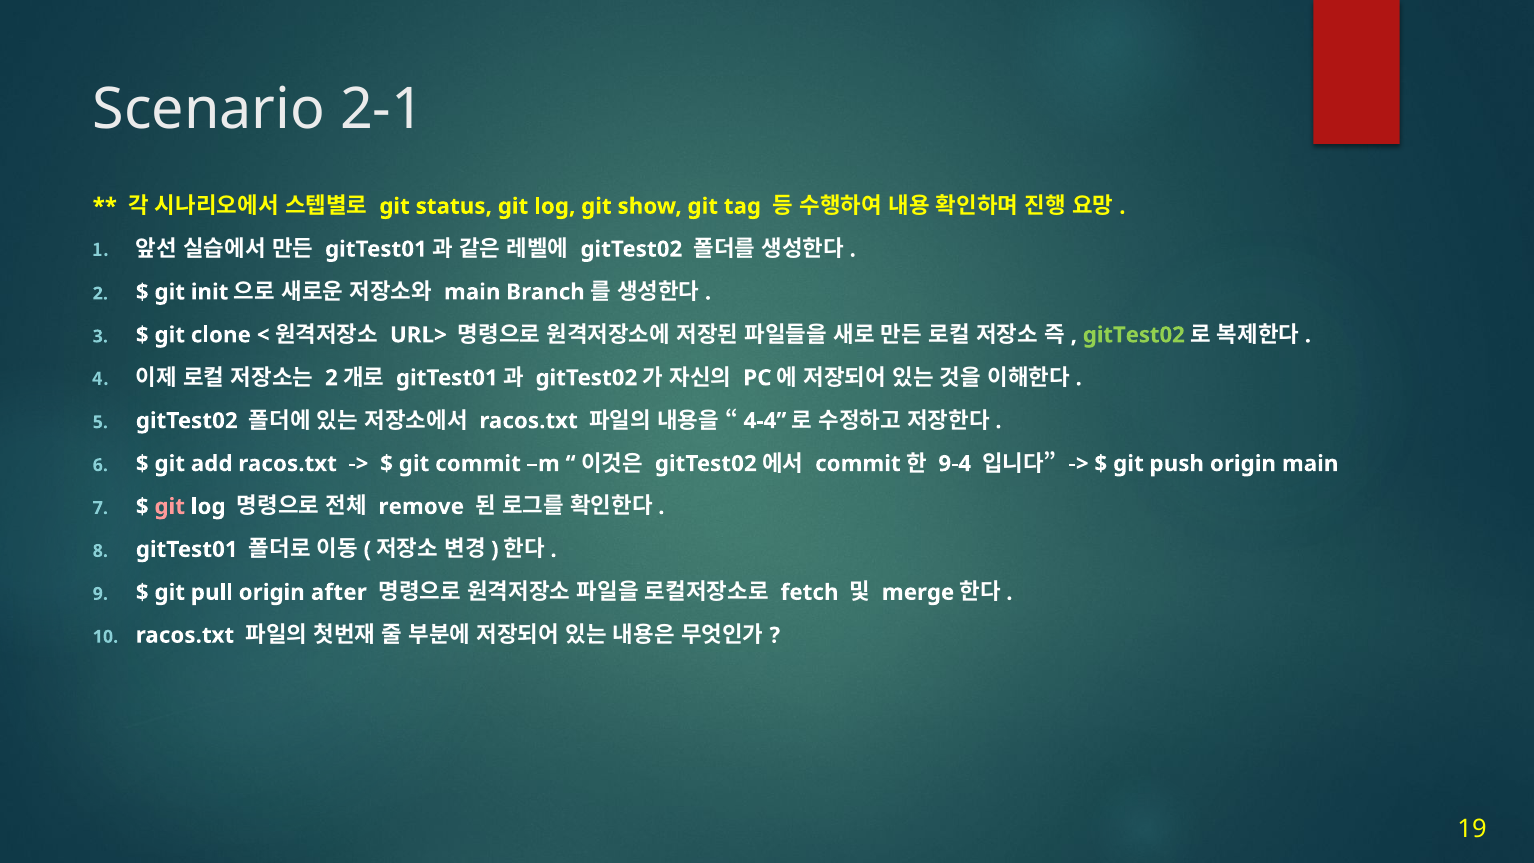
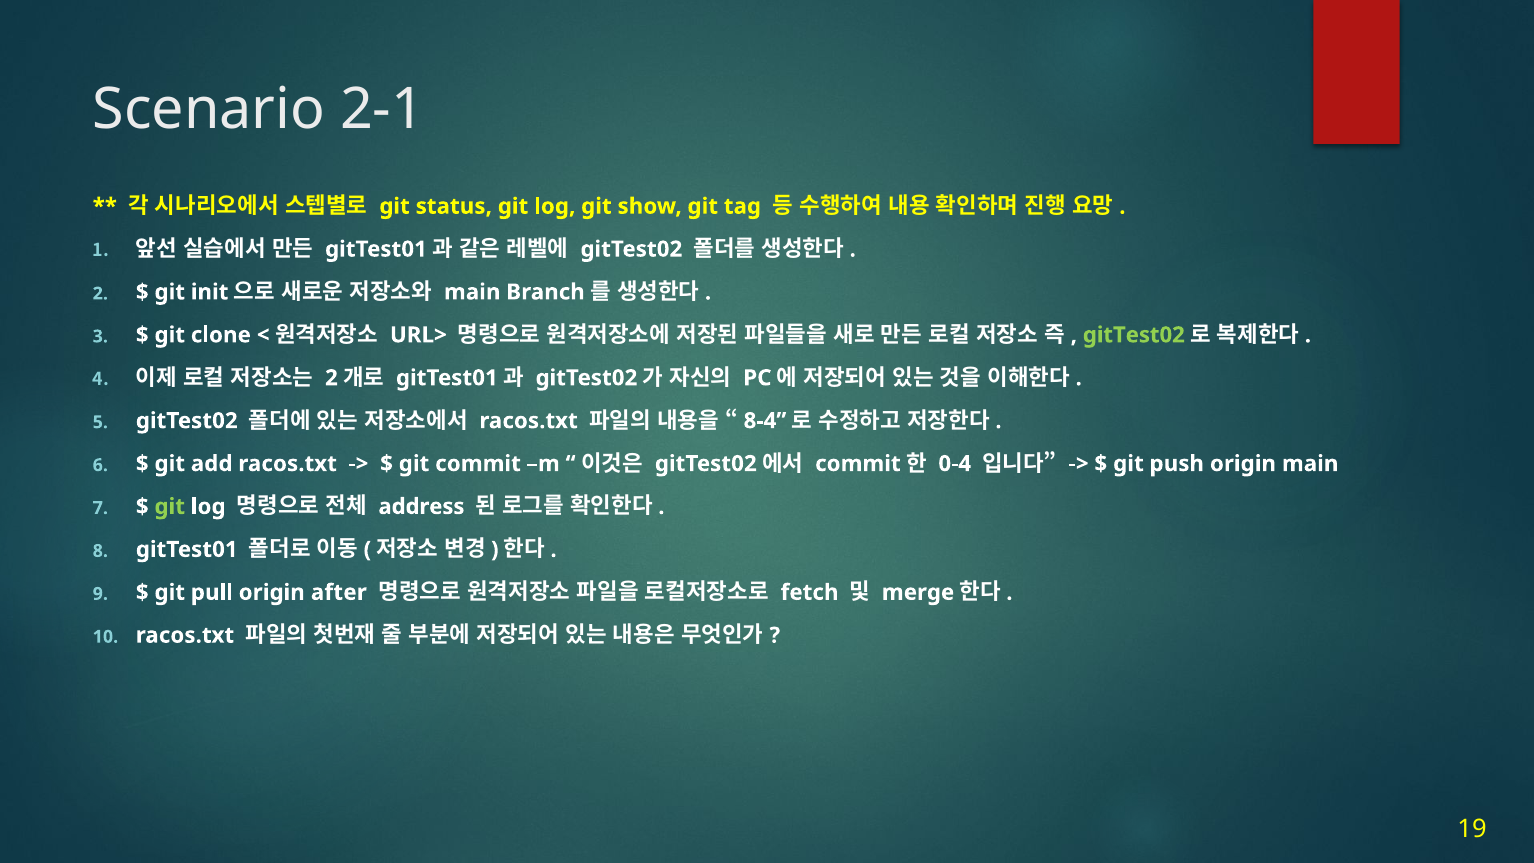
4-4: 4-4 -> 8-4 (765, 421)
9-4: 9-4 -> 0-4 (955, 464)
git colour: pink -> light green (170, 507)
remove: remove -> address (421, 507)
